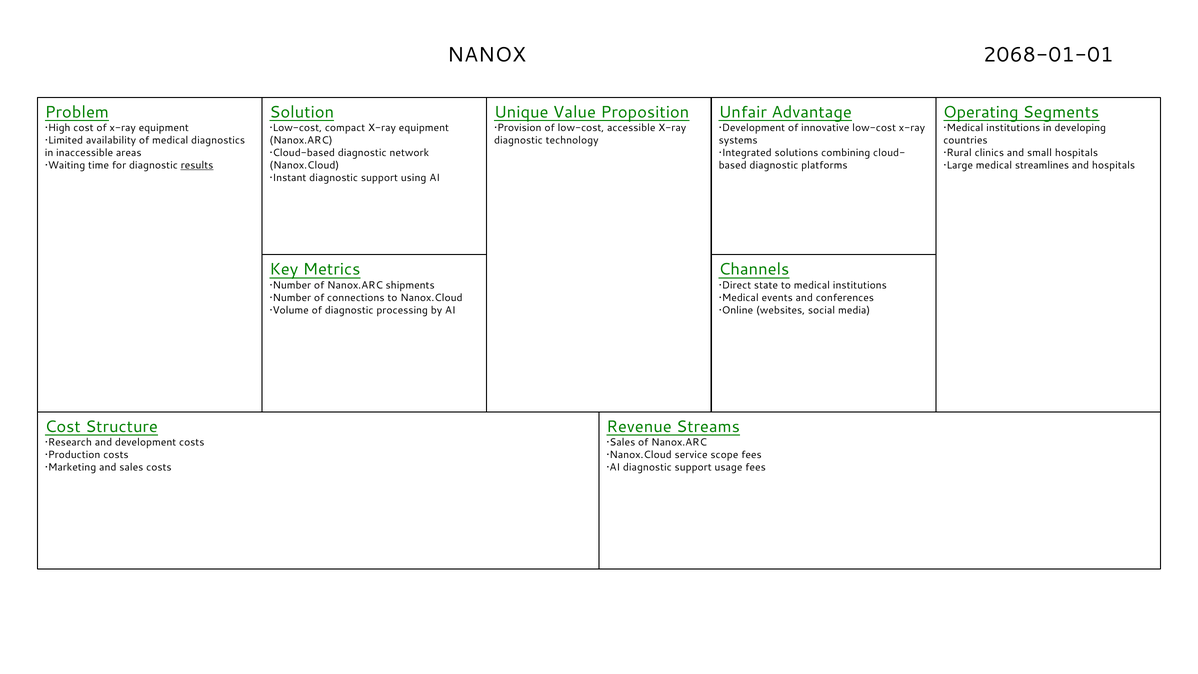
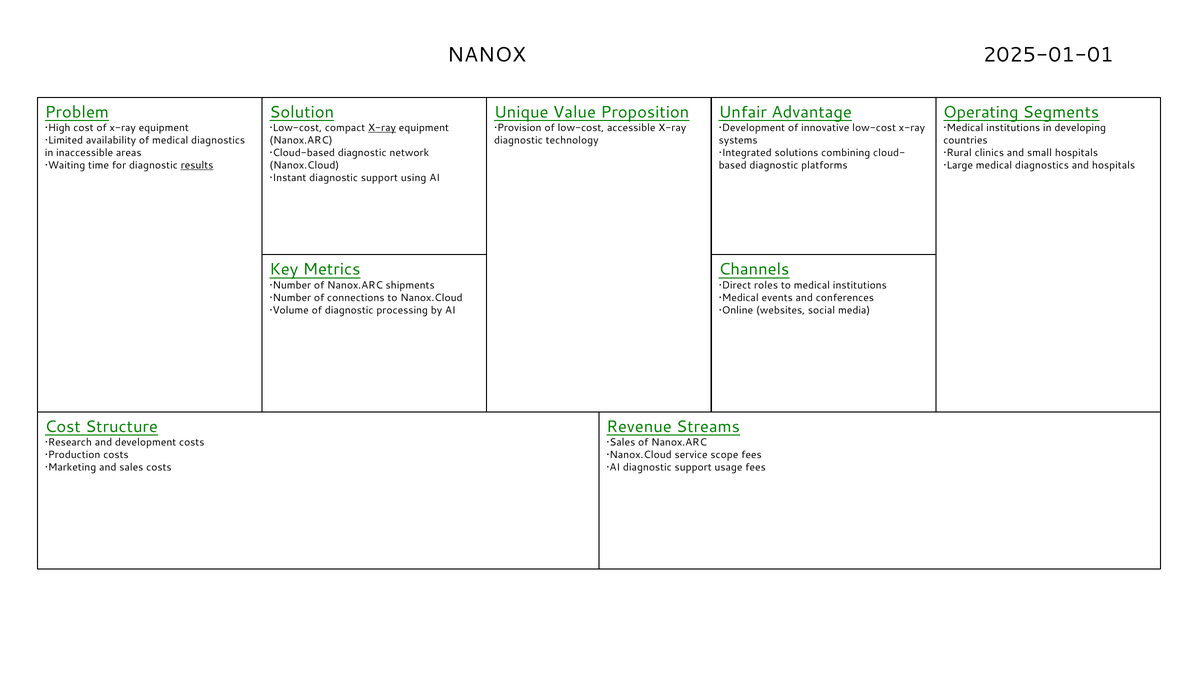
2068-01-01: 2068-01-01 -> 2025-01-01 (1048, 55)
X-ray underline: none -> present (382, 128)
Large medical streamlines: streamlines -> diagnostics (1042, 165)
state: state -> roles (766, 285)
